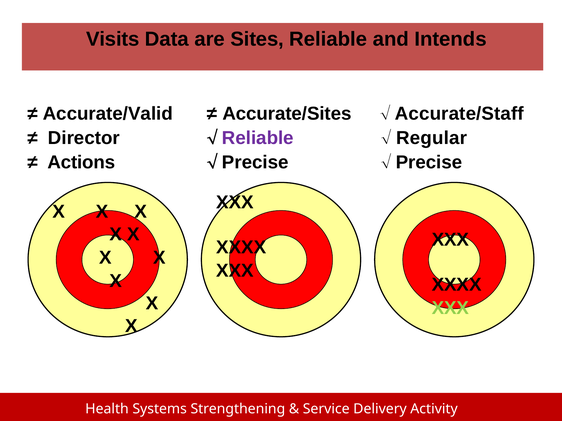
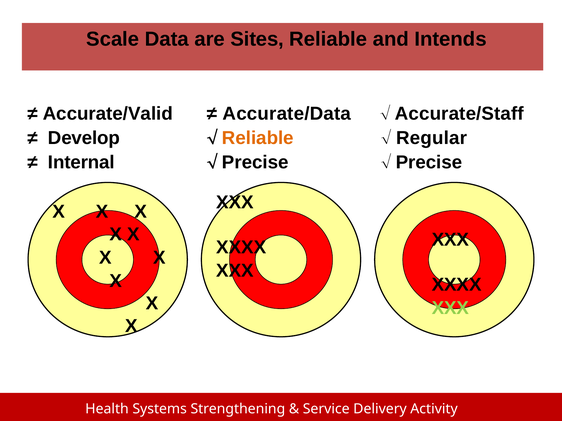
Visits: Visits -> Scale (113, 39)
Accurate/Sites: Accurate/Sites -> Accurate/Data (287, 114)
Director: Director -> Develop (84, 138)
Reliable colour: purple -> orange (258, 138)
Actions: Actions -> Internal (81, 162)
